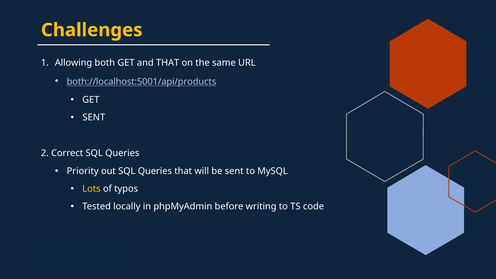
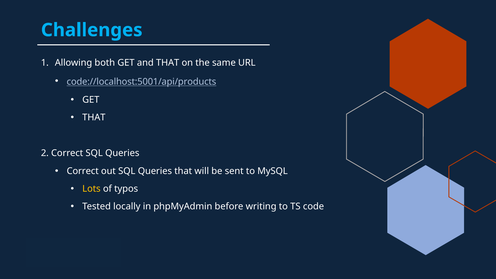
Challenges colour: yellow -> light blue (92, 30)
both://localhost:5001/api/products: both://localhost:5001/api/products -> code://localhost:5001/api/products (141, 82)
SENT: SENT -> THAT (94, 118)
Priority: Priority -> Correct (83, 171)
